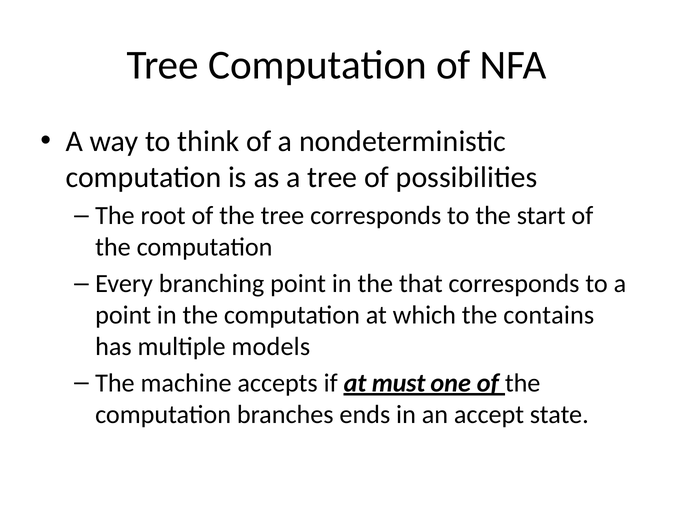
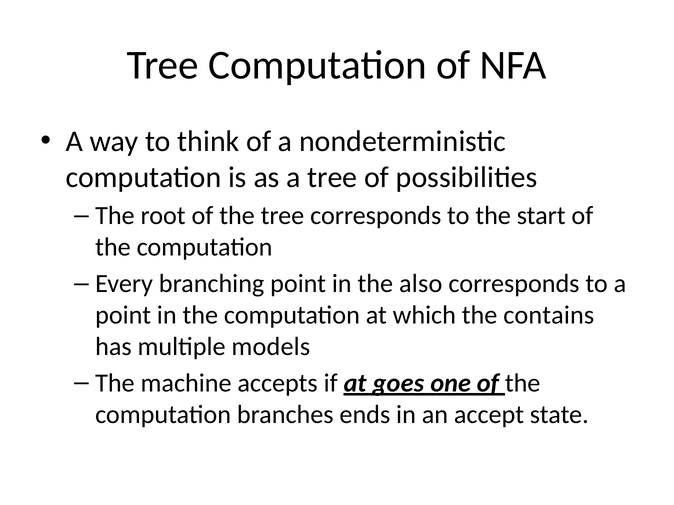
that: that -> also (421, 284)
must: must -> goes (398, 384)
